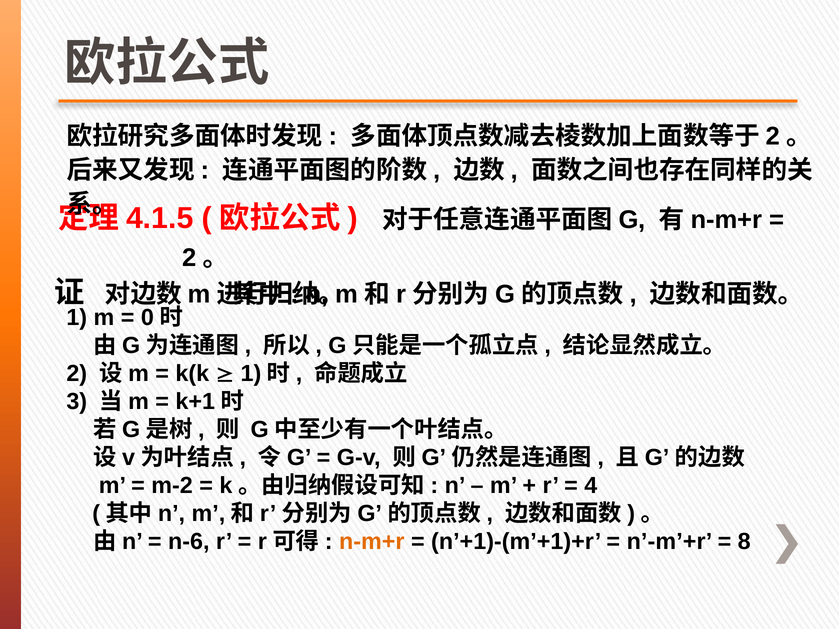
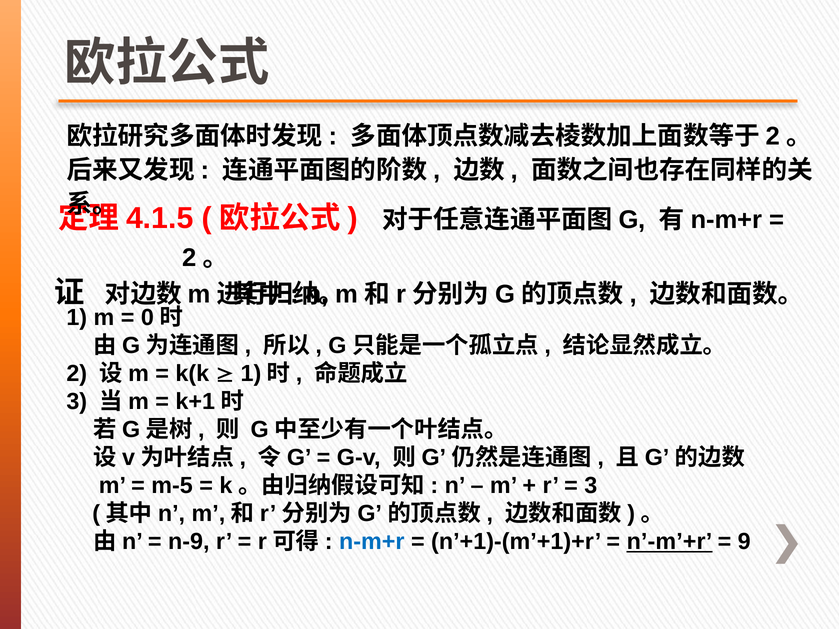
m-2: m-2 -> m-5 (172, 486)
4: 4 -> 3 (591, 486)
n-6: n-6 -> n-9 (189, 542)
n-m+r colour: orange -> blue (372, 542)
n’-m’+r underline: none -> present (669, 542)
8: 8 -> 9 (744, 542)
